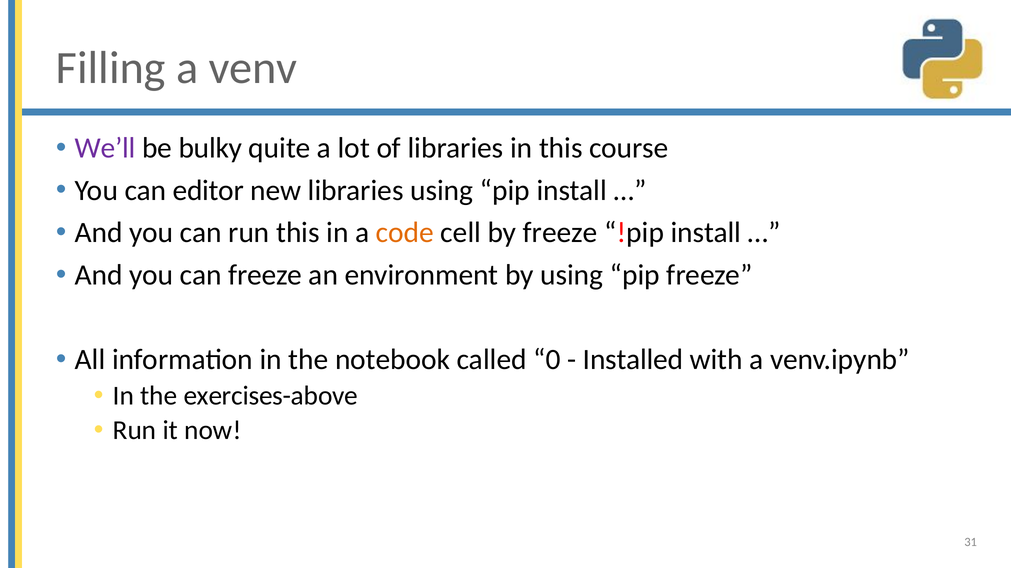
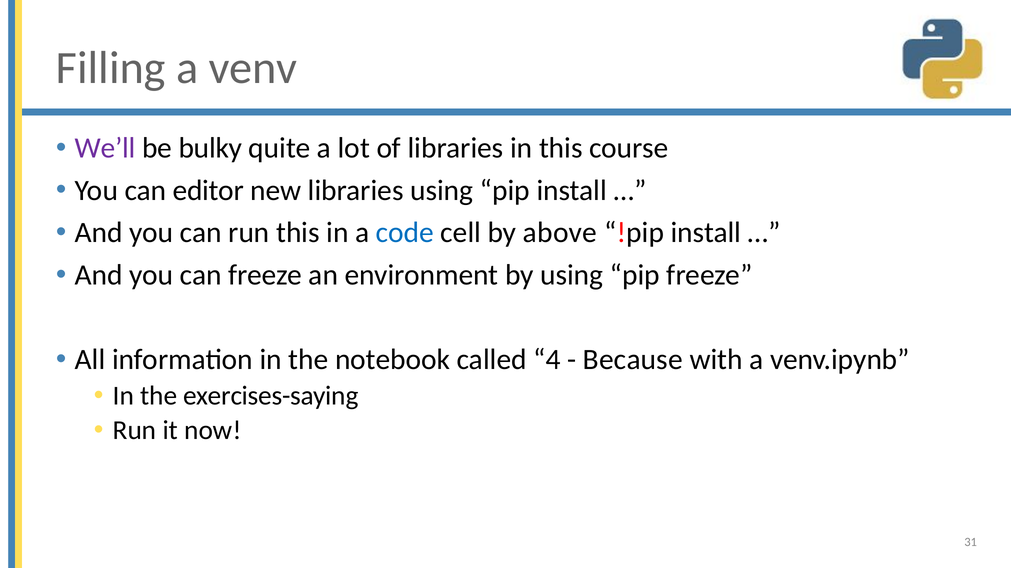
code colour: orange -> blue (405, 233)
by freeze: freeze -> above (560, 233)
0: 0 -> 4 (547, 360)
Installed: Installed -> Because (633, 360)
exercises-above: exercises-above -> exercises-saying (271, 396)
